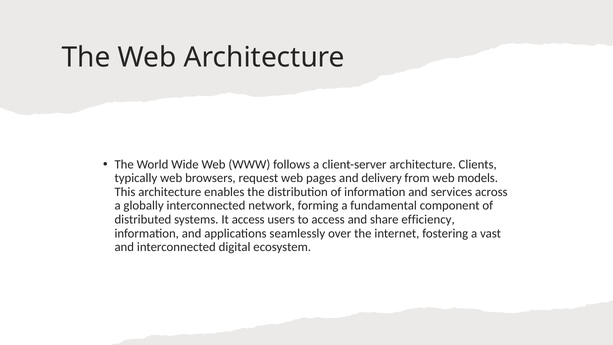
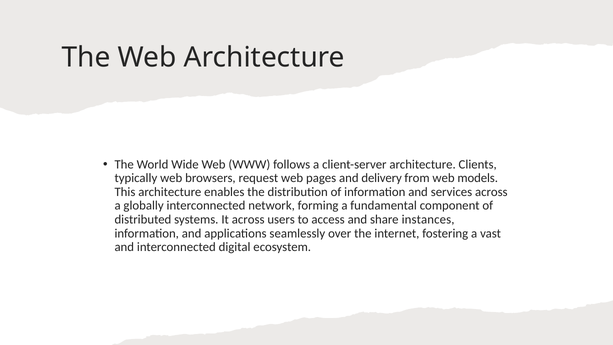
It access: access -> across (248, 219)
efficiency: efficiency -> instances (428, 219)
